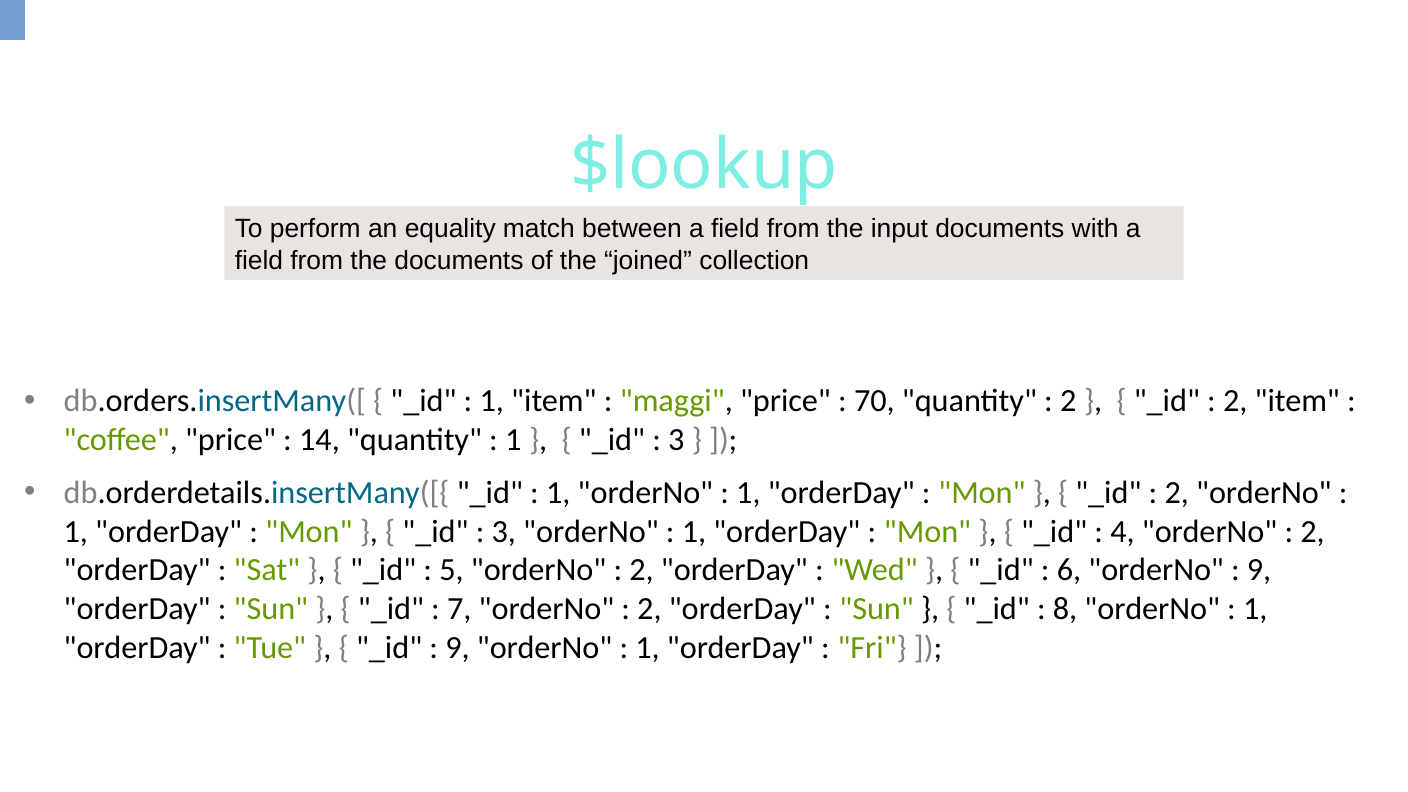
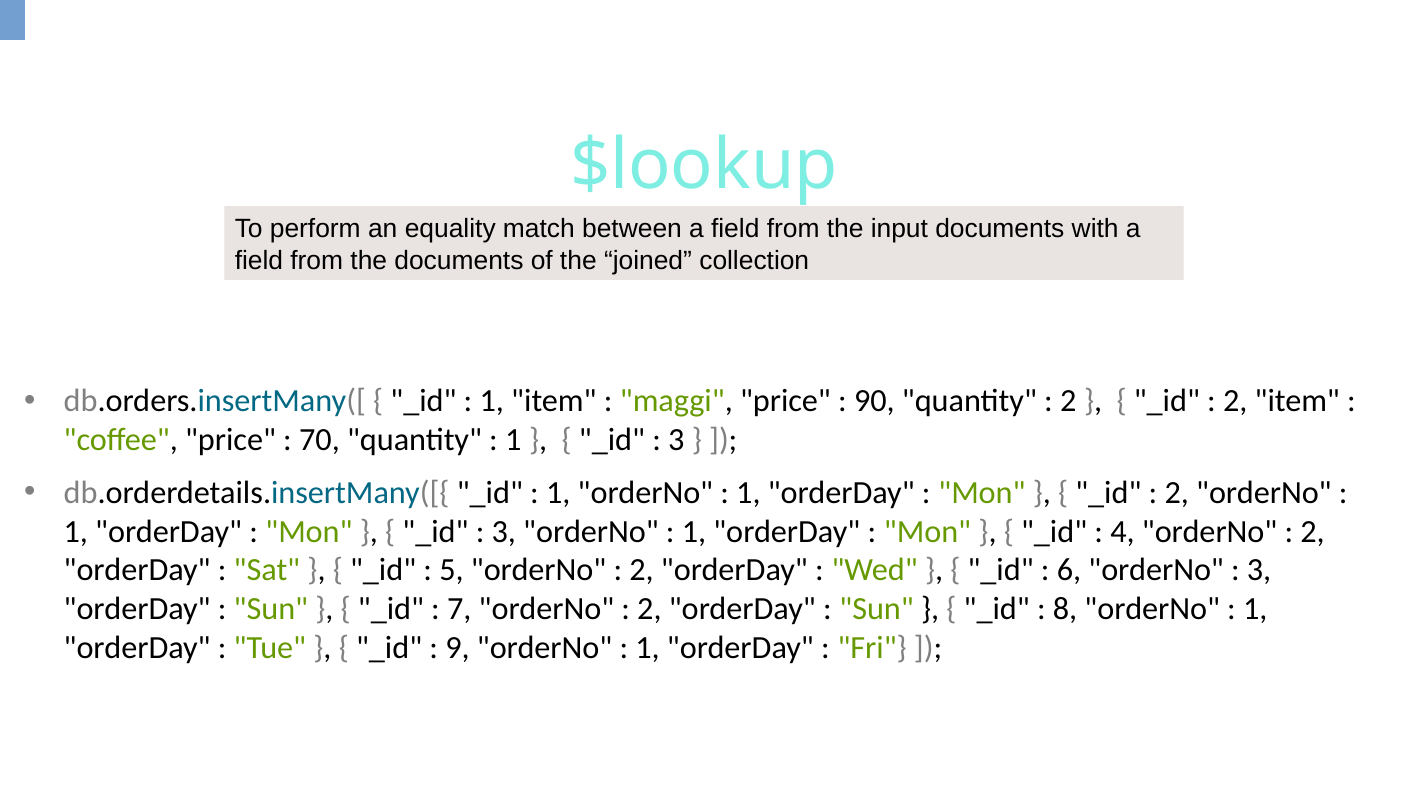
70: 70 -> 90 (874, 401)
14: 14 -> 70 (319, 440)
9: 9 -> 3 (1259, 570)
